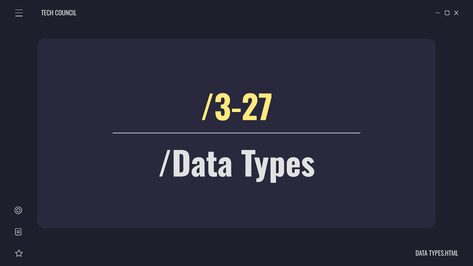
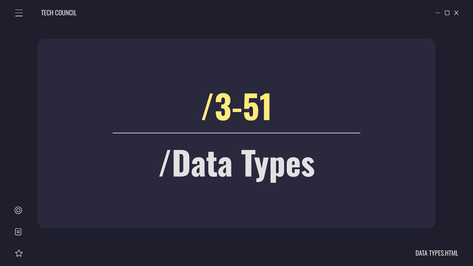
/3-27: /3-27 -> /3-51 (236, 109)
